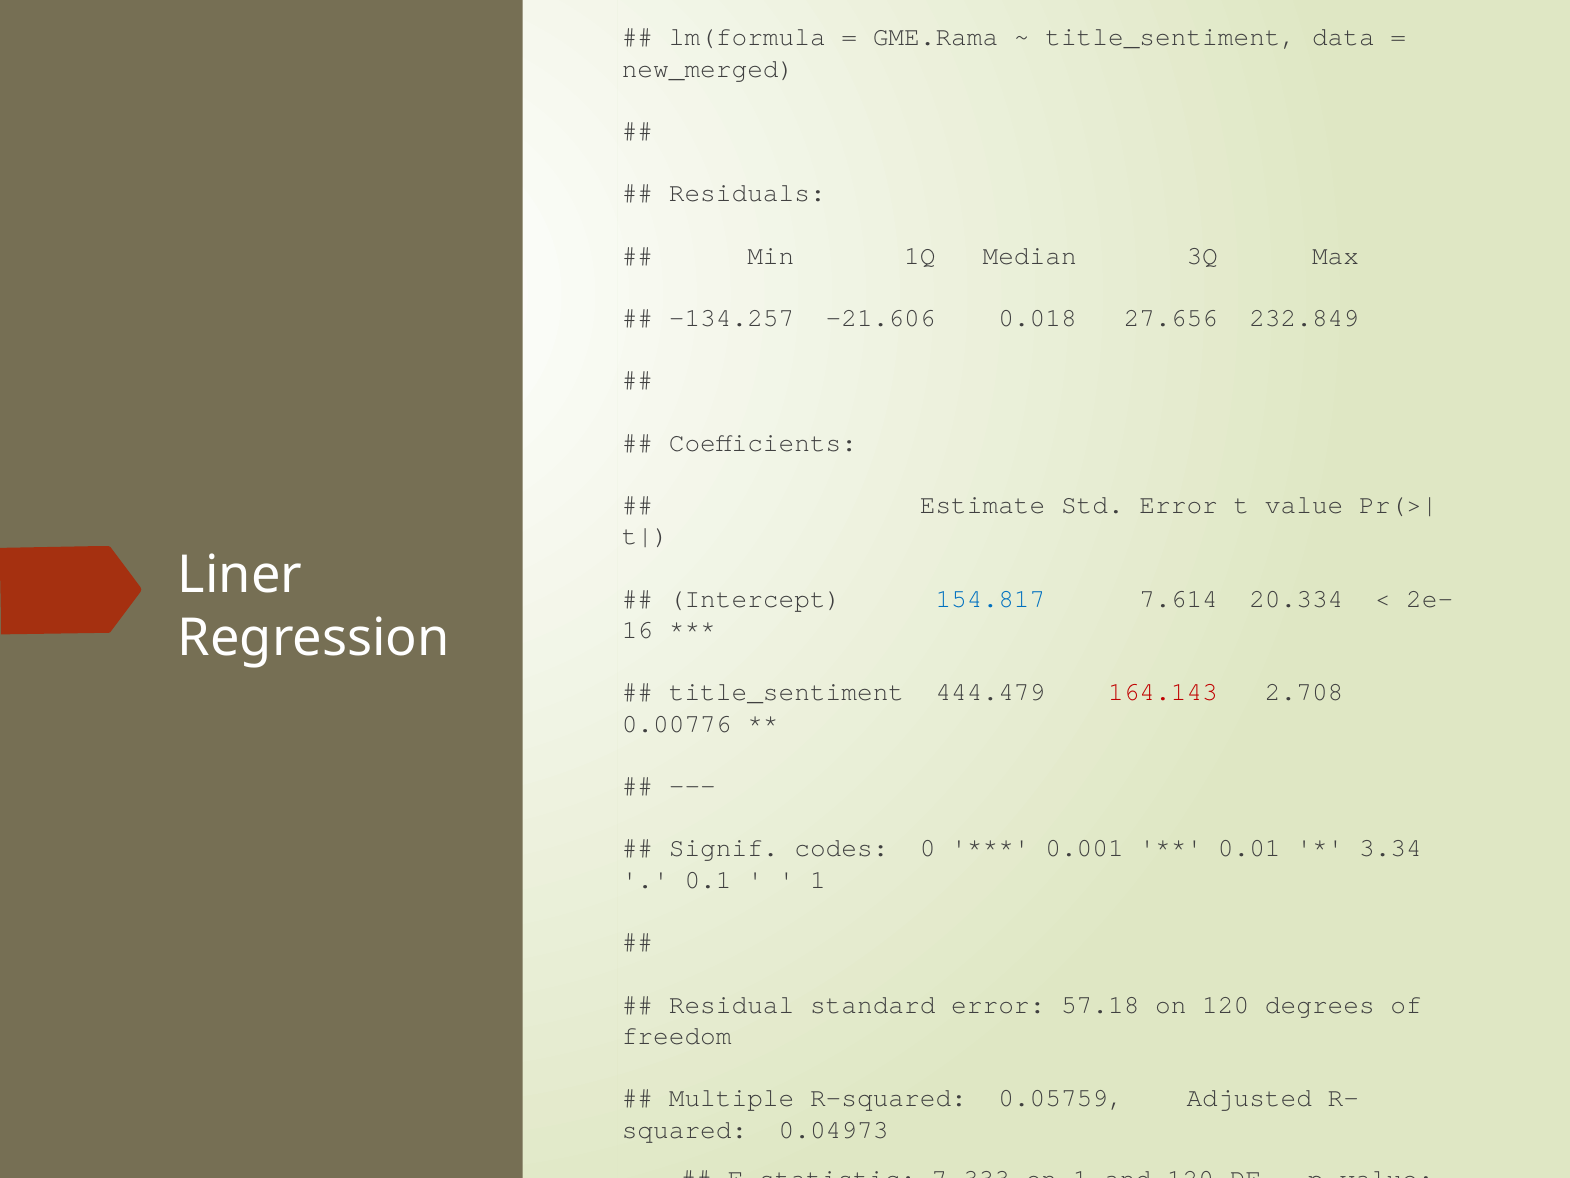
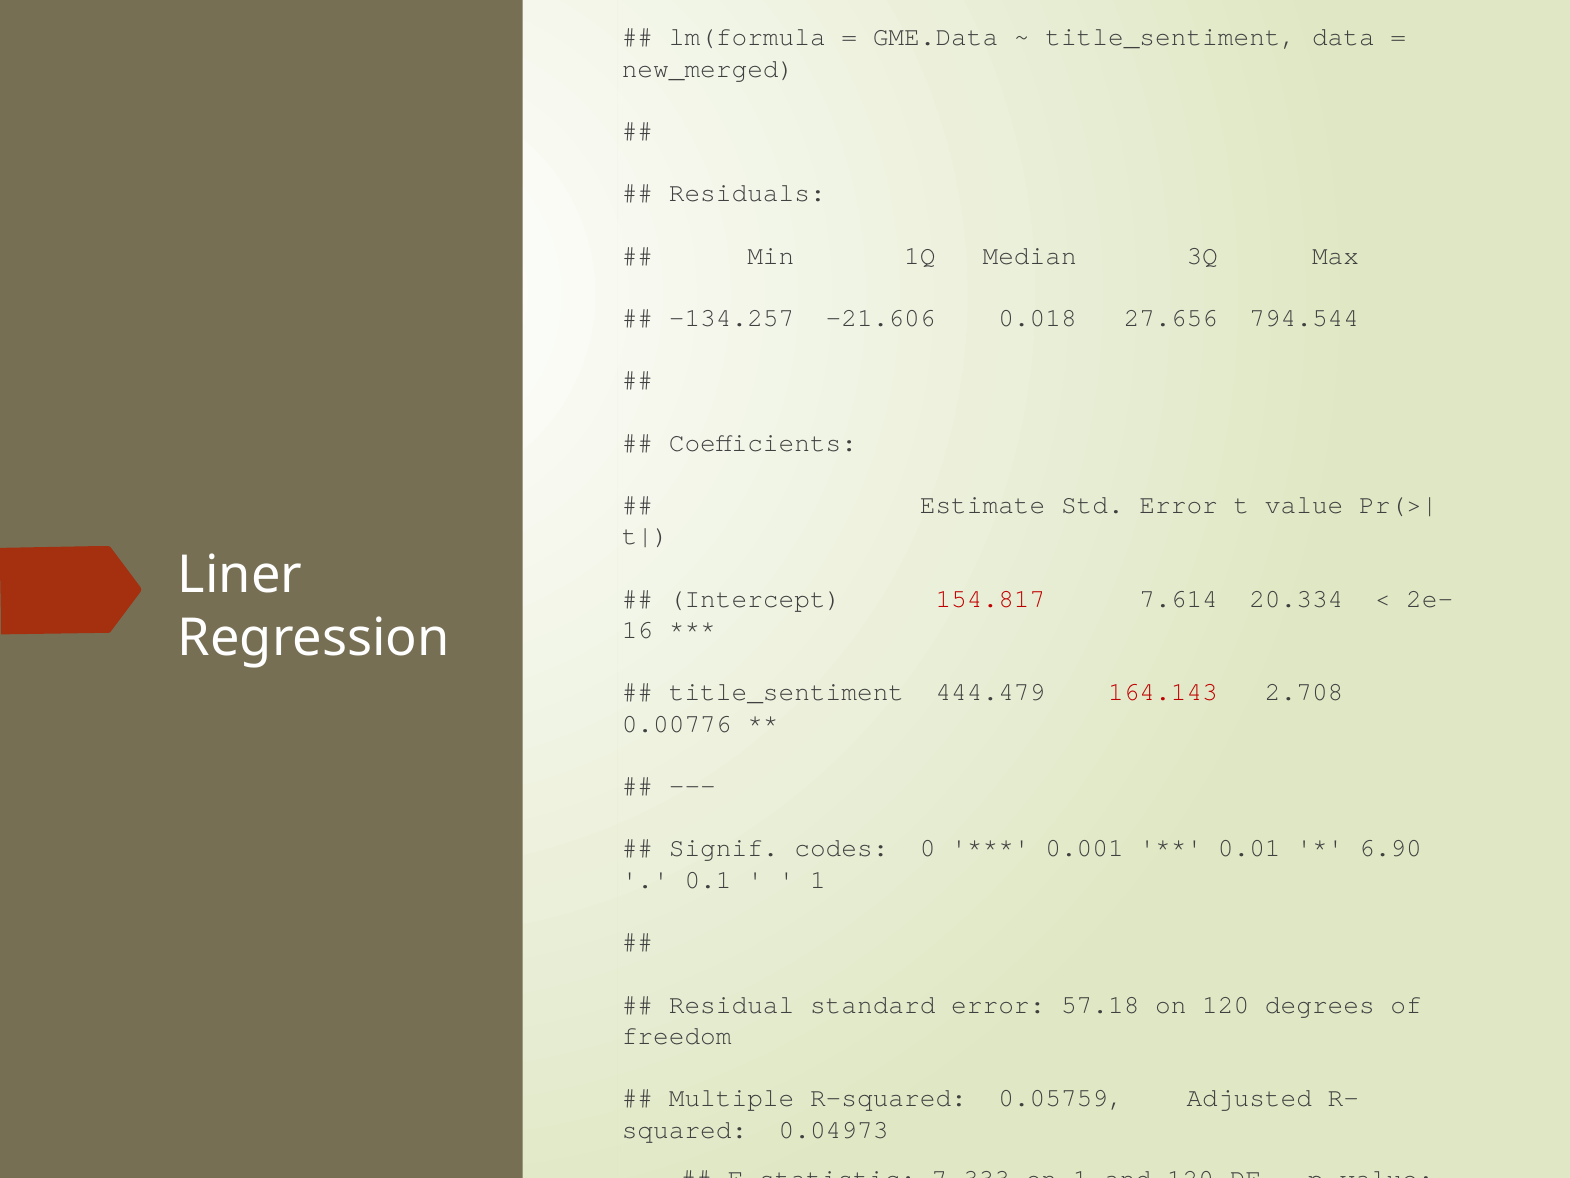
GME.Rama: GME.Rama -> GME.Data (936, 37)
232.849: 232.849 -> 794.544 (1304, 318)
154.817 colour: blue -> red (990, 598)
3.34: 3.34 -> 6.90 (1390, 848)
